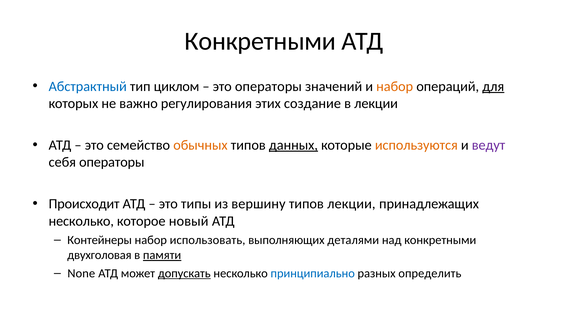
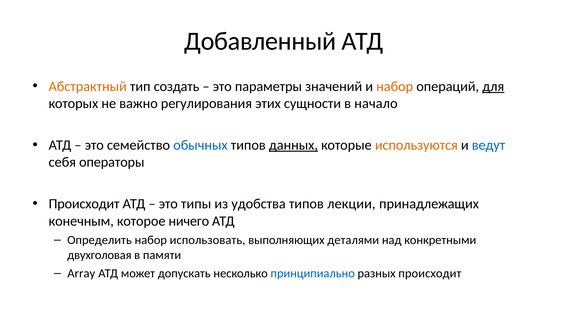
Конкретными: Конкретными -> Добавленный (260, 41)
Абстрактный colour: blue -> orange (88, 86)
циклом: циклом -> создать (177, 86)
это операторы: операторы -> параметры (268, 86)
создание: создание -> сущности (312, 103)
в лекции: лекции -> начало (376, 103)
обычных colour: orange -> blue (200, 145)
ведут colour: purple -> blue (489, 145)
вершину: вершину -> удобства (259, 204)
несколько: несколько -> конечным (81, 221)
новый: новый -> ничего (189, 221)
Контейнеры: Контейнеры -> Определить (100, 240)
памяти underline: present -> none (162, 255)
None: None -> Array (81, 273)
допускать underline: present -> none (184, 273)
разных определить: определить -> происходит (430, 273)
